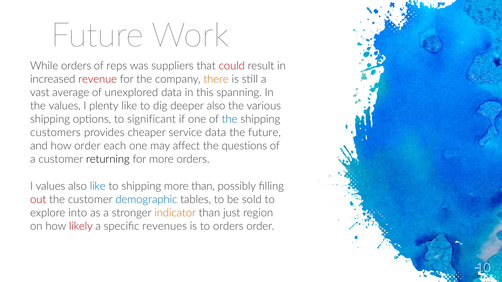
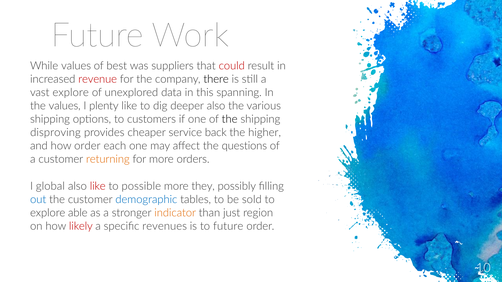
While orders: orders -> values (76, 66)
reps: reps -> best (117, 66)
there colour: orange -> black (216, 79)
vast average: average -> explore (71, 93)
significant: significant -> customers (152, 119)
the colour: blue -> black (230, 119)
customers: customers -> disproving (55, 133)
service data: data -> back (216, 133)
the future: future -> higher (265, 133)
returning colour: black -> orange (108, 159)
I values: values -> global (50, 186)
like colour: blue -> red (98, 186)
to shipping: shipping -> possible (141, 186)
more than: than -> they (203, 186)
out colour: red -> blue (38, 200)
into: into -> able (78, 213)
to orders: orders -> future (228, 226)
